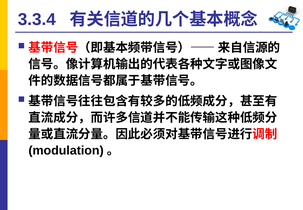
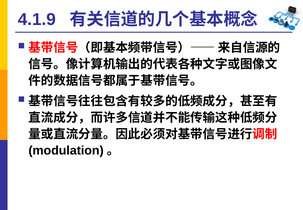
3.3.4: 3.3.4 -> 4.1.9 (37, 20)
